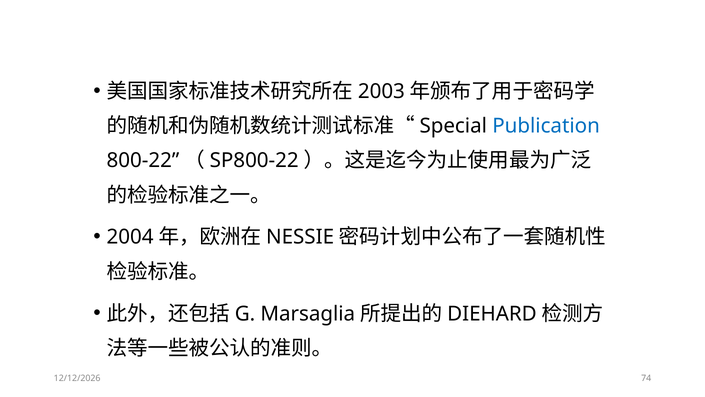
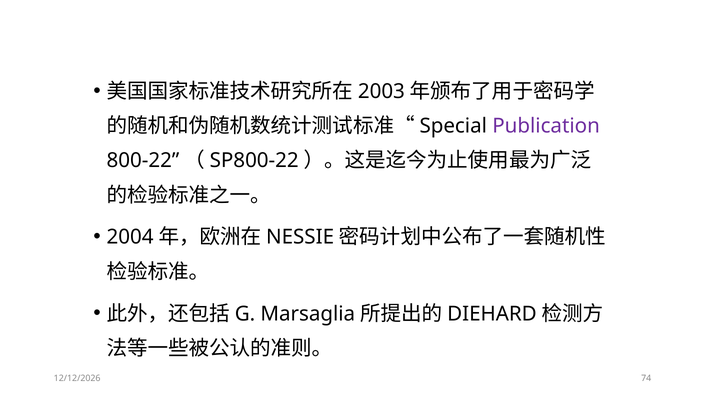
Publication colour: blue -> purple (546, 126)
